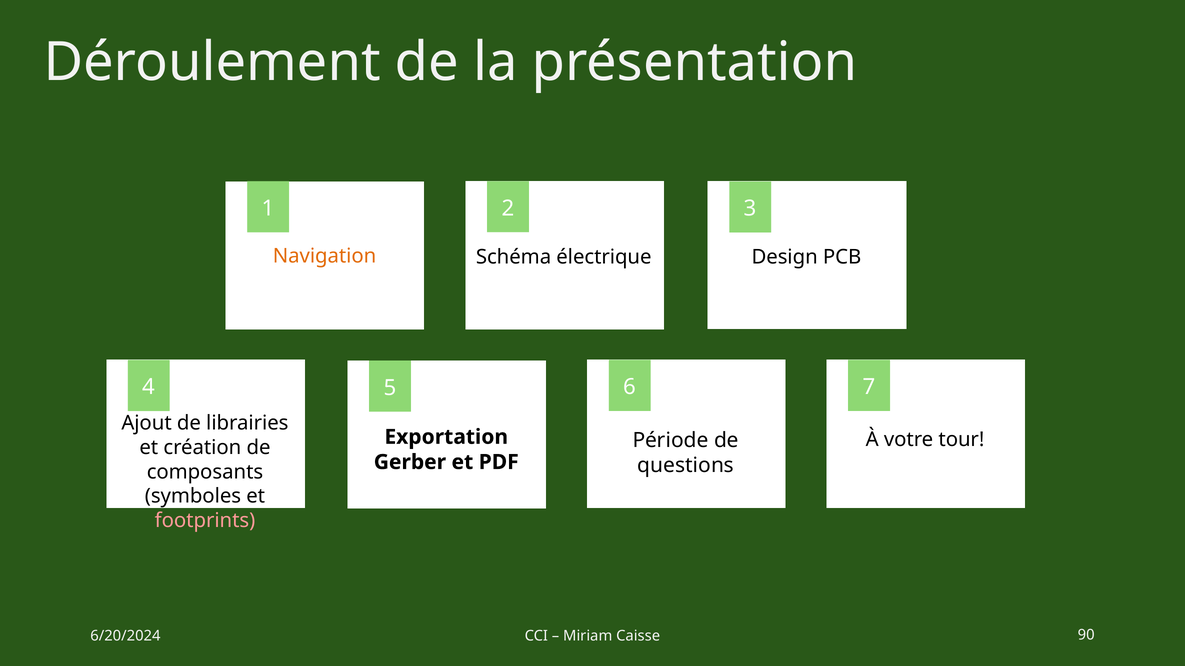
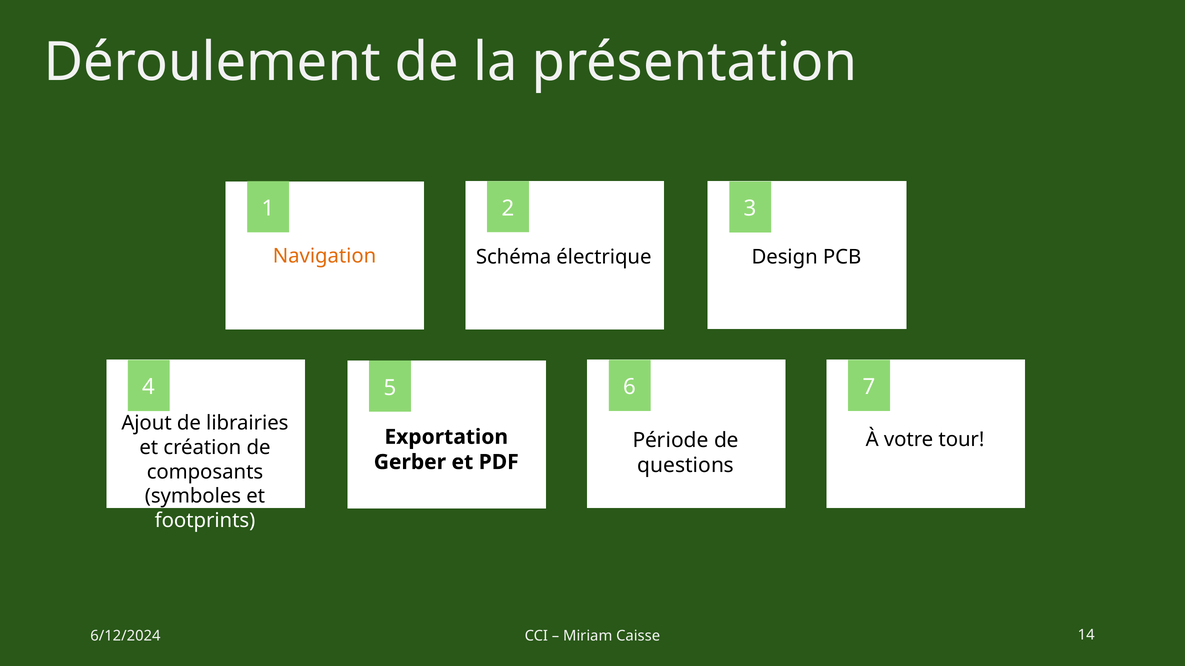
footprints colour: pink -> white (205, 521)
6/20/2024: 6/20/2024 -> 6/12/2024 (125, 637)
90: 90 -> 14 (1086, 635)
